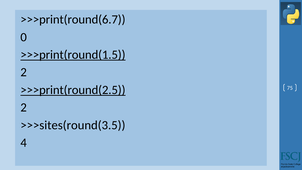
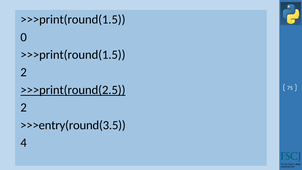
>>>print(round(6.7: >>>print(round(6.7 -> >>>print(round(1.5 (73, 19)
>>>print(round(1.5 underline: present -> none (73, 55)
>>>sites(round(3.5: >>>sites(round(3.5 -> >>>entry(round(3.5 (73, 125)
